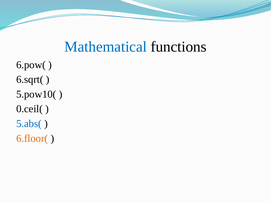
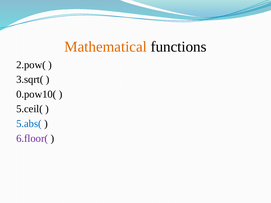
Mathematical colour: blue -> orange (106, 47)
6.pow(: 6.pow( -> 2.pow( (31, 65)
6.sqrt(: 6.sqrt( -> 3.sqrt( (30, 80)
5.pow10(: 5.pow10( -> 0.pow10( (36, 94)
0.ceil(: 0.ceil( -> 5.ceil( (29, 109)
6.floor( colour: orange -> purple (32, 139)
